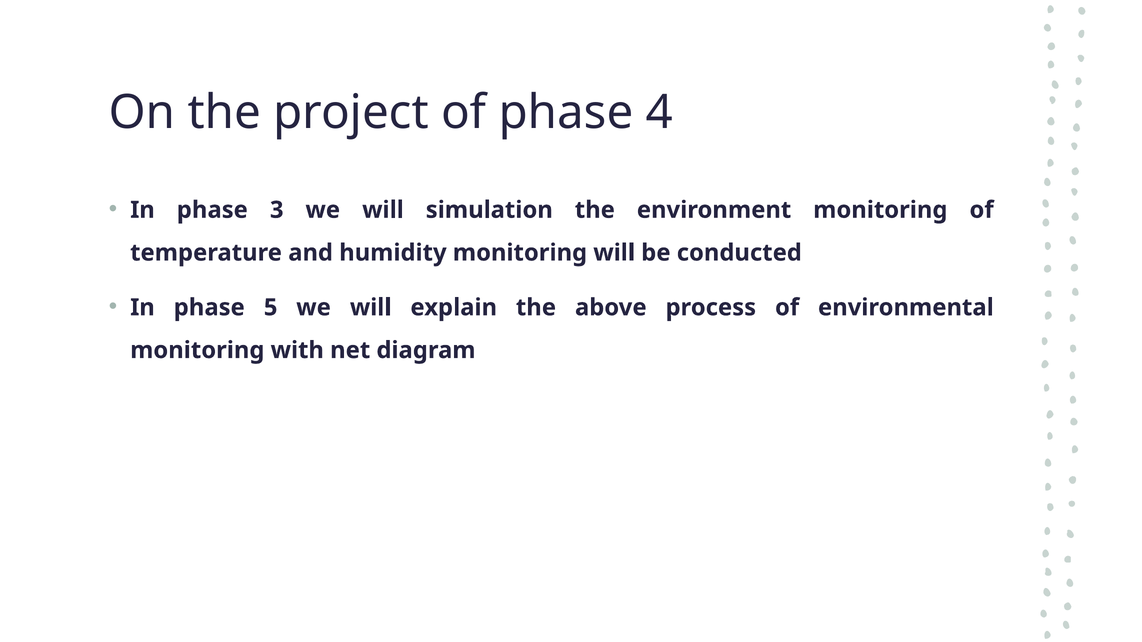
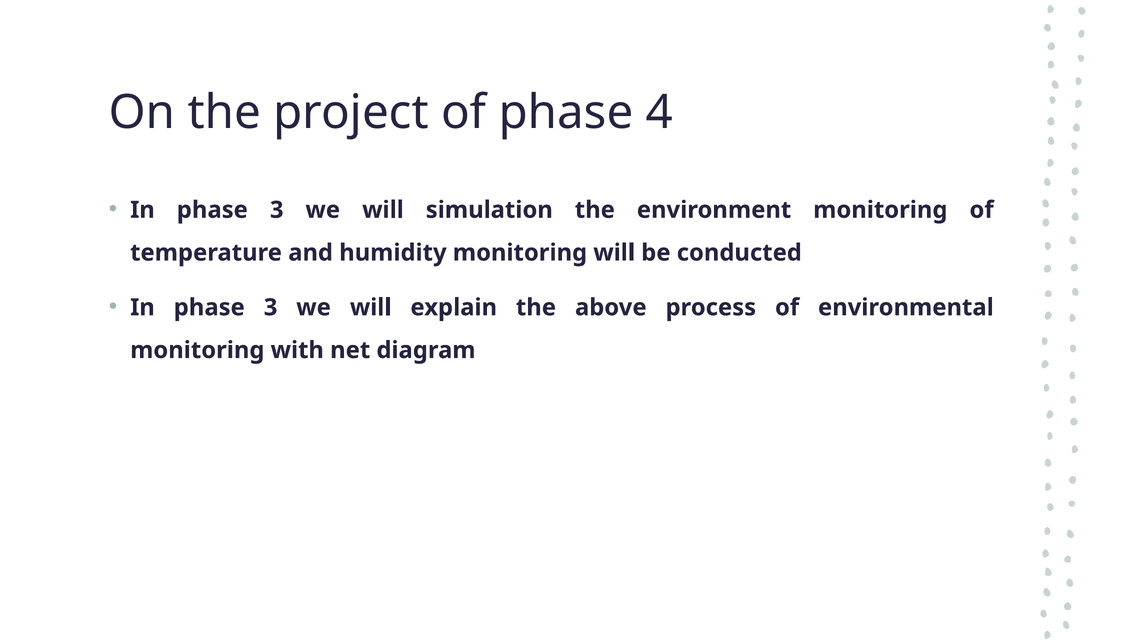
5: 5 -> 3 (271, 308)
